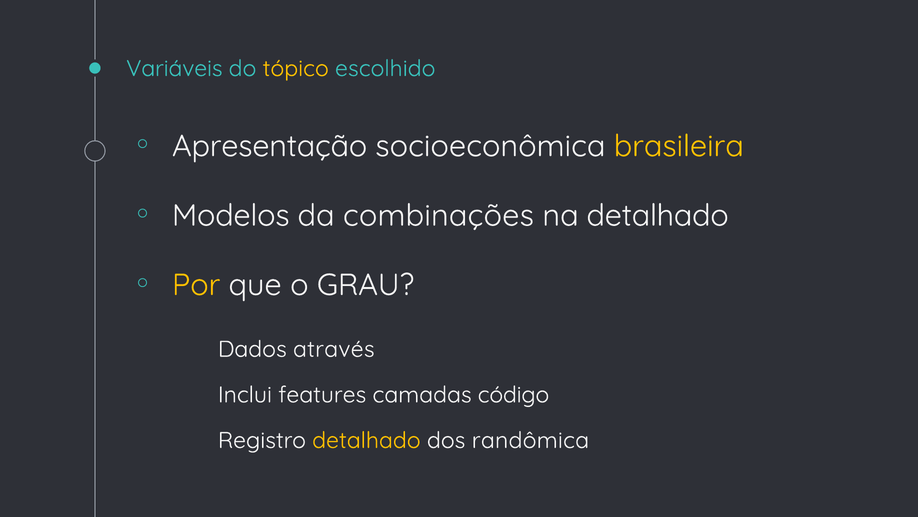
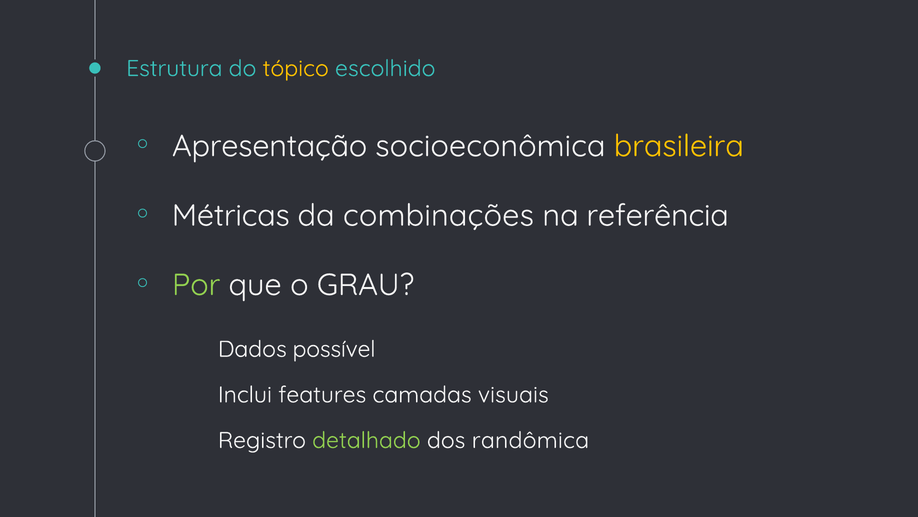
Variáveis: Variáveis -> Estrutura (174, 68)
Modelos: Modelos -> Métricas (231, 215)
na detalhado: detalhado -> referência (658, 215)
Por colour: yellow -> light green (196, 285)
através: através -> possível (334, 349)
código: código -> visuais (513, 394)
detalhado colour: yellow -> light green (366, 440)
